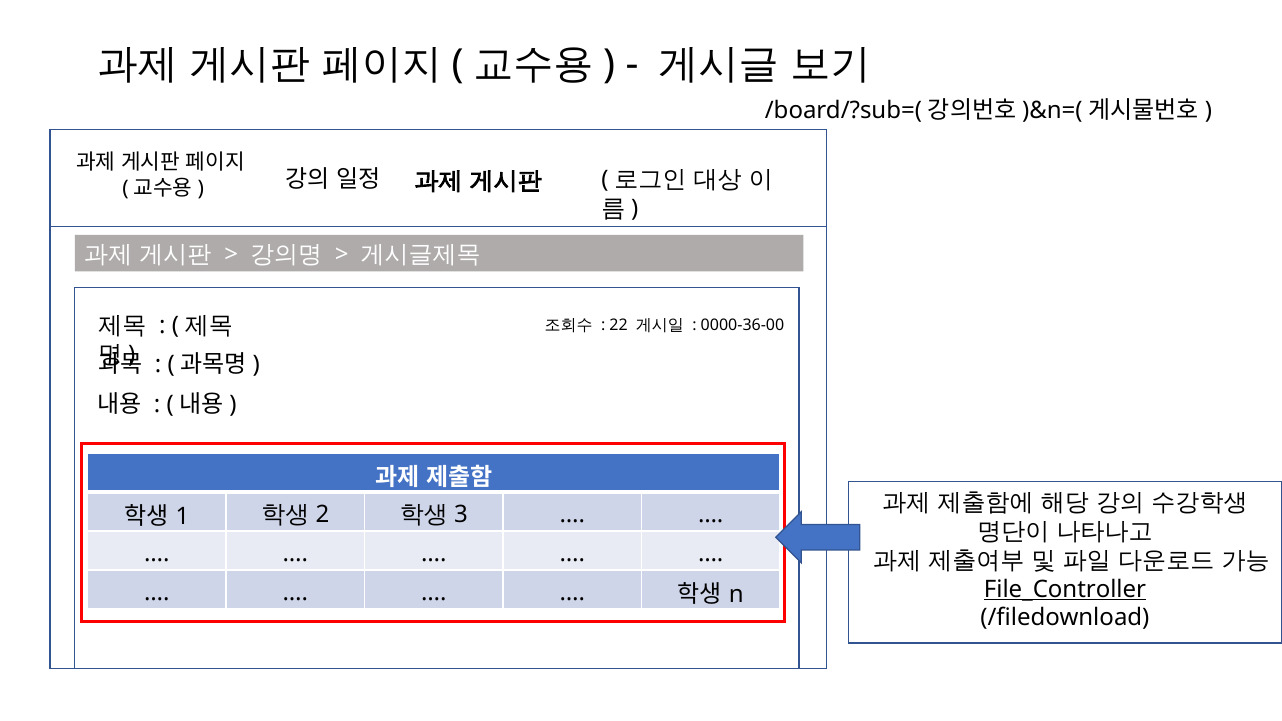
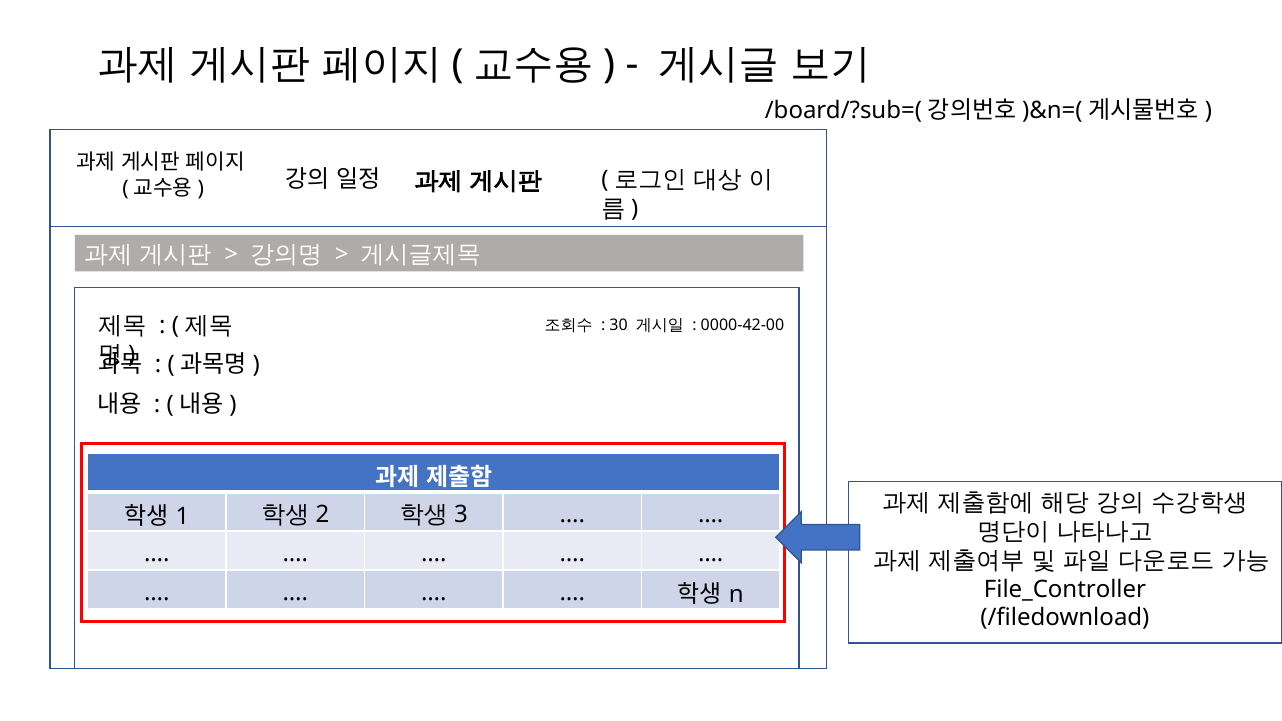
22: 22 -> 30 (619, 325)
0000-36-00: 0000-36-00 -> 0000-42-00 (743, 325)
File_Controller underline: present -> none (1065, 589)
